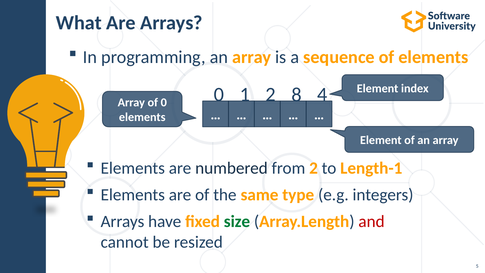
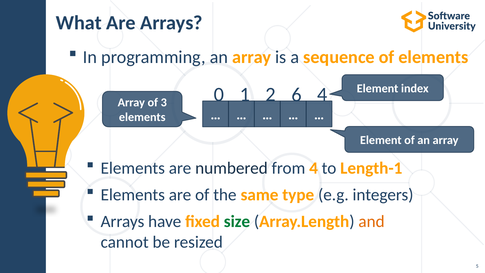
8: 8 -> 6 (297, 95)
of 0: 0 -> 3 (164, 103)
from 2: 2 -> 4 (314, 168)
and colour: red -> orange (372, 221)
